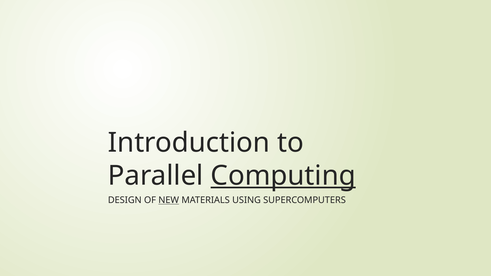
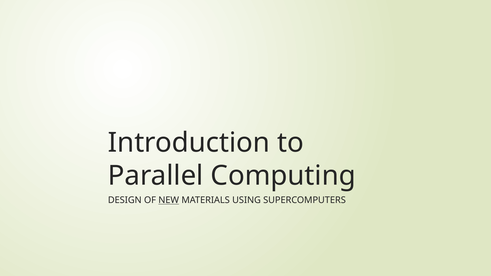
Computing underline: present -> none (283, 176)
